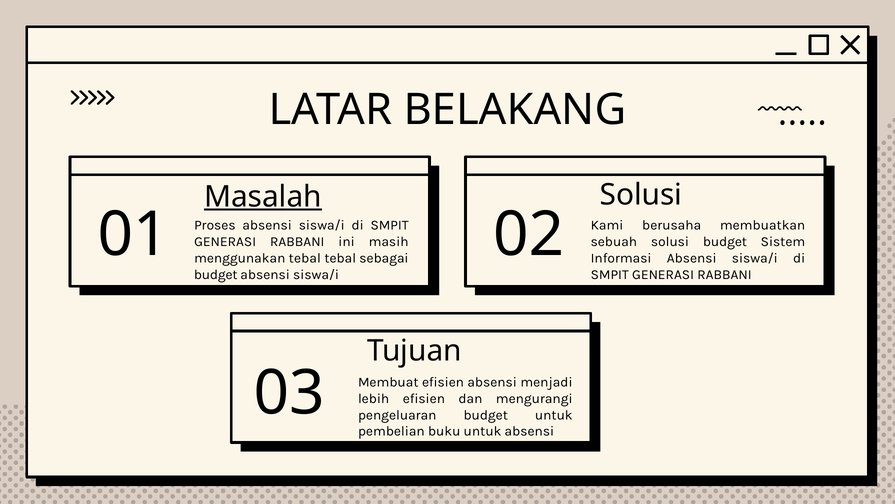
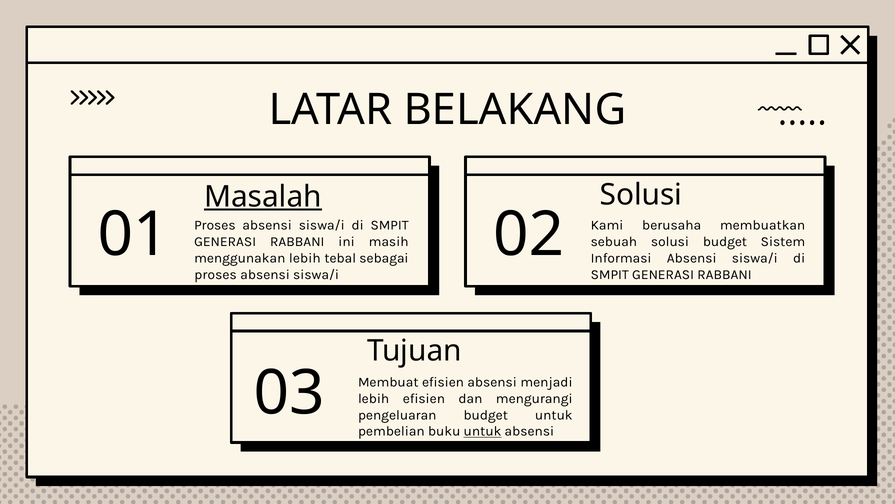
menggunakan tebal: tebal -> lebih (305, 258)
budget: budget -> proses (216, 274)
untuk underline: none -> present (483, 431)
